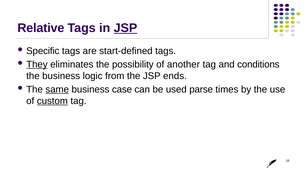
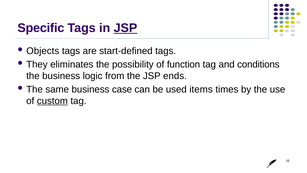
Relative: Relative -> Specific (41, 28)
Specific: Specific -> Objects (43, 51)
They underline: present -> none (37, 64)
another: another -> function (183, 64)
same underline: present -> none (57, 89)
parse: parse -> items (201, 89)
